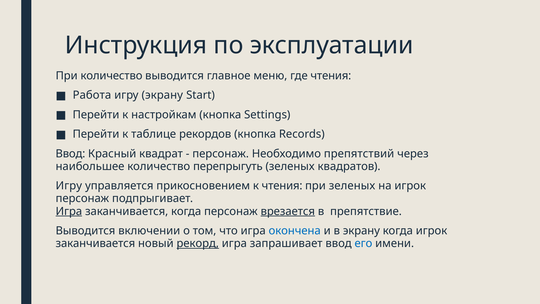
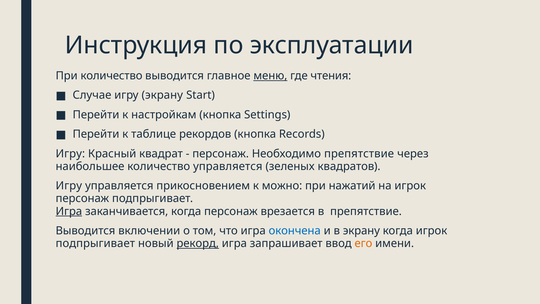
меню underline: none -> present (270, 76)
Работа: Работа -> Случае (92, 95)
Ввод: Ввод -> Игру (70, 154)
Необходимо препятствий: препятствий -> препятствие (359, 154)
количество перепрыгуть: перепрыгуть -> управляется (228, 166)
к чтения: чтения -> можно (282, 186)
при зеленых: зеленых -> нажатий (352, 186)
врезается underline: present -> none (288, 211)
заканчивается: заканчивается -> подпрыгивает (95, 243)
его colour: blue -> orange (363, 243)
